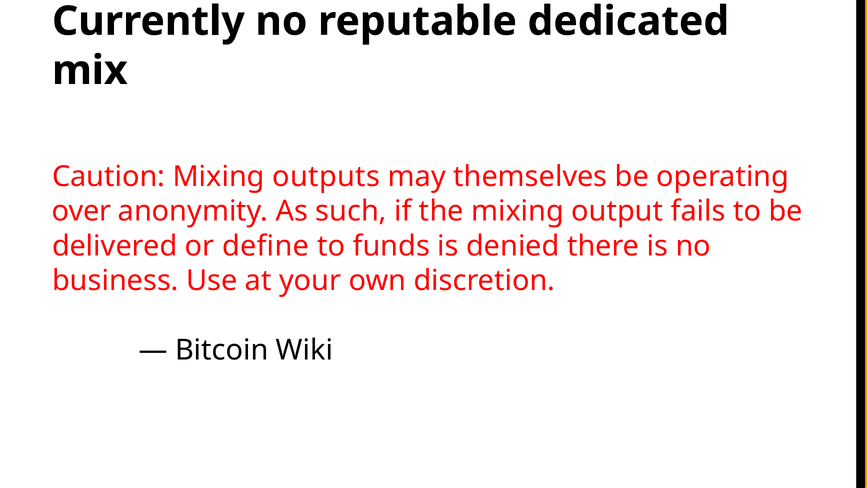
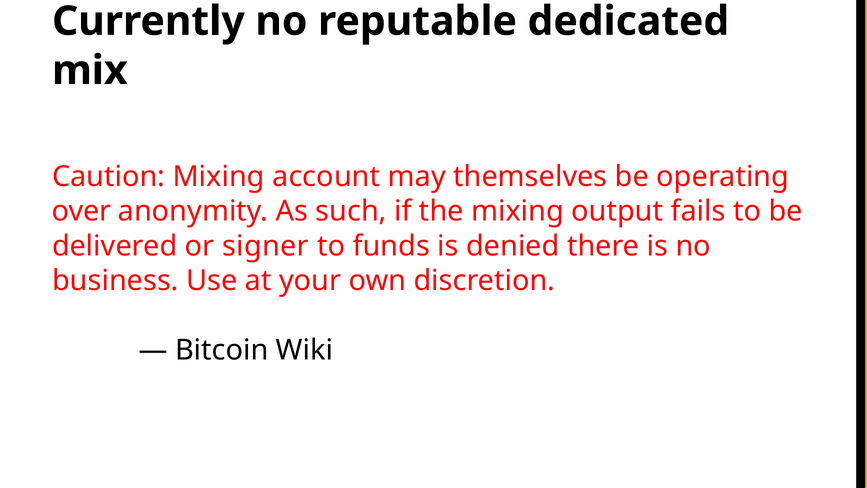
outputs: outputs -> account (326, 177)
define: define -> signer (266, 246)
